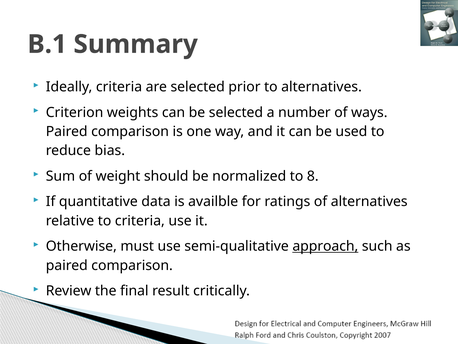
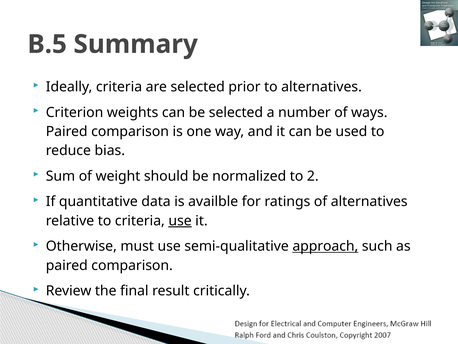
B.1: B.1 -> B.5 (47, 44)
8: 8 -> 2 (313, 176)
use underline: none -> present (180, 220)
